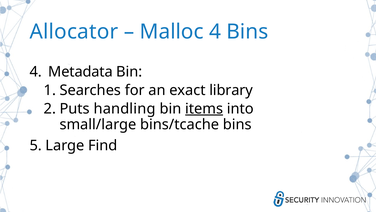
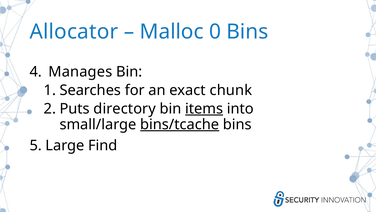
Malloc 4: 4 -> 0 (215, 32)
Metadata: Metadata -> Manages (80, 72)
library: library -> chunk (231, 90)
handling: handling -> directory (125, 108)
bins/tcache underline: none -> present (180, 124)
